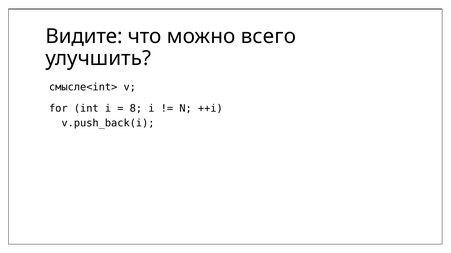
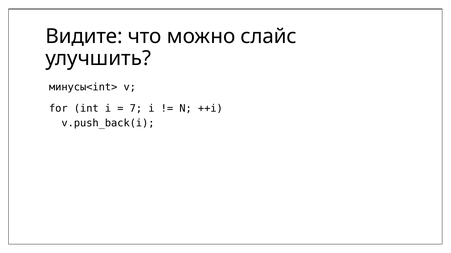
всего: всего -> слайс (269, 36)
смысле<int>: смысле<int> -> минусы<int> (83, 87)
8: 8 -> 7 (136, 109)
